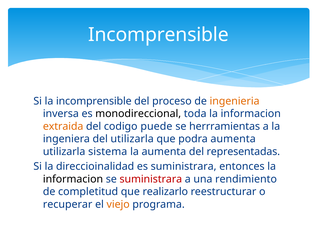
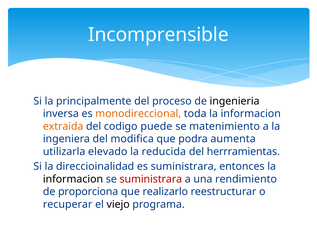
la incomprensible: incomprensible -> principalmente (94, 101)
ingenieria colour: orange -> black (235, 101)
monodireccional colour: black -> orange (138, 114)
herrramientas: herrramientas -> matenimiento (225, 127)
del utilizarla: utilizarla -> modifica (132, 139)
sistema: sistema -> elevado (108, 152)
la aumenta: aumenta -> reducida (164, 152)
representadas: representadas -> herrramientas (243, 152)
completitud: completitud -> proporciona (88, 192)
viejo colour: orange -> black (118, 205)
